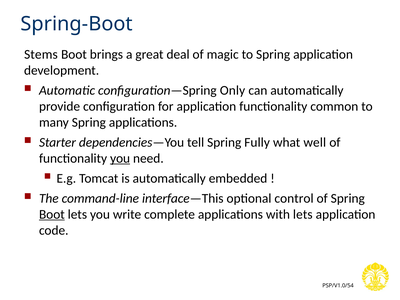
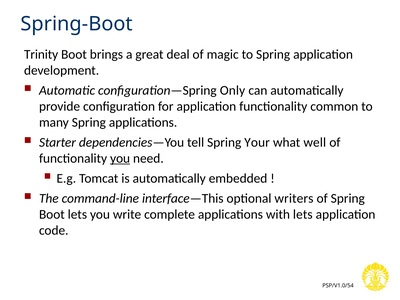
Stems: Stems -> Trinity (41, 54)
Fully: Fully -> Your (257, 142)
control: control -> writers (294, 198)
Boot underline: present -> none (52, 214)
